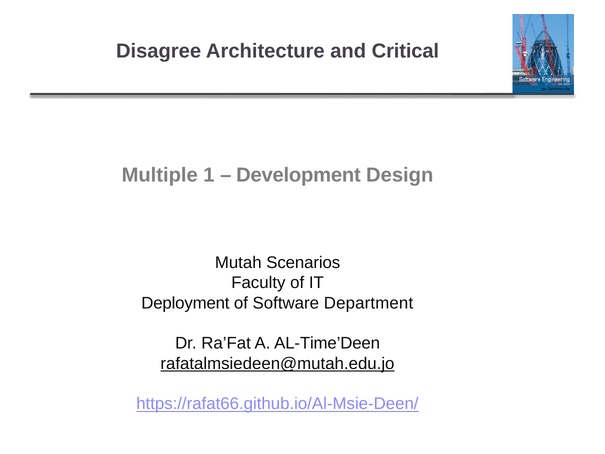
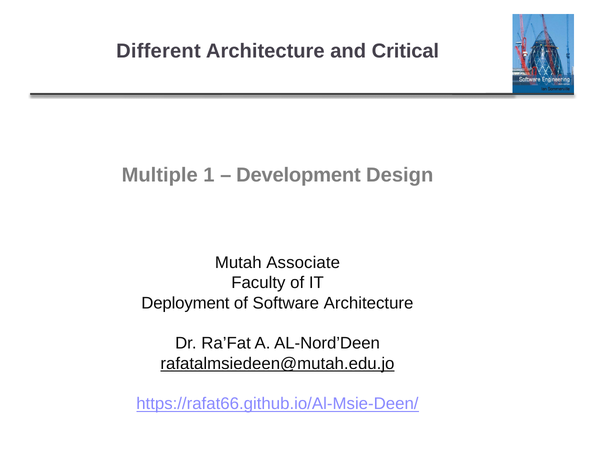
Disagree: Disagree -> Different (158, 51)
Scenarios: Scenarios -> Associate (303, 262)
Software Department: Department -> Architecture (369, 303)
AL-Time’Deen: AL-Time’Deen -> AL-Nord’Deen (327, 343)
